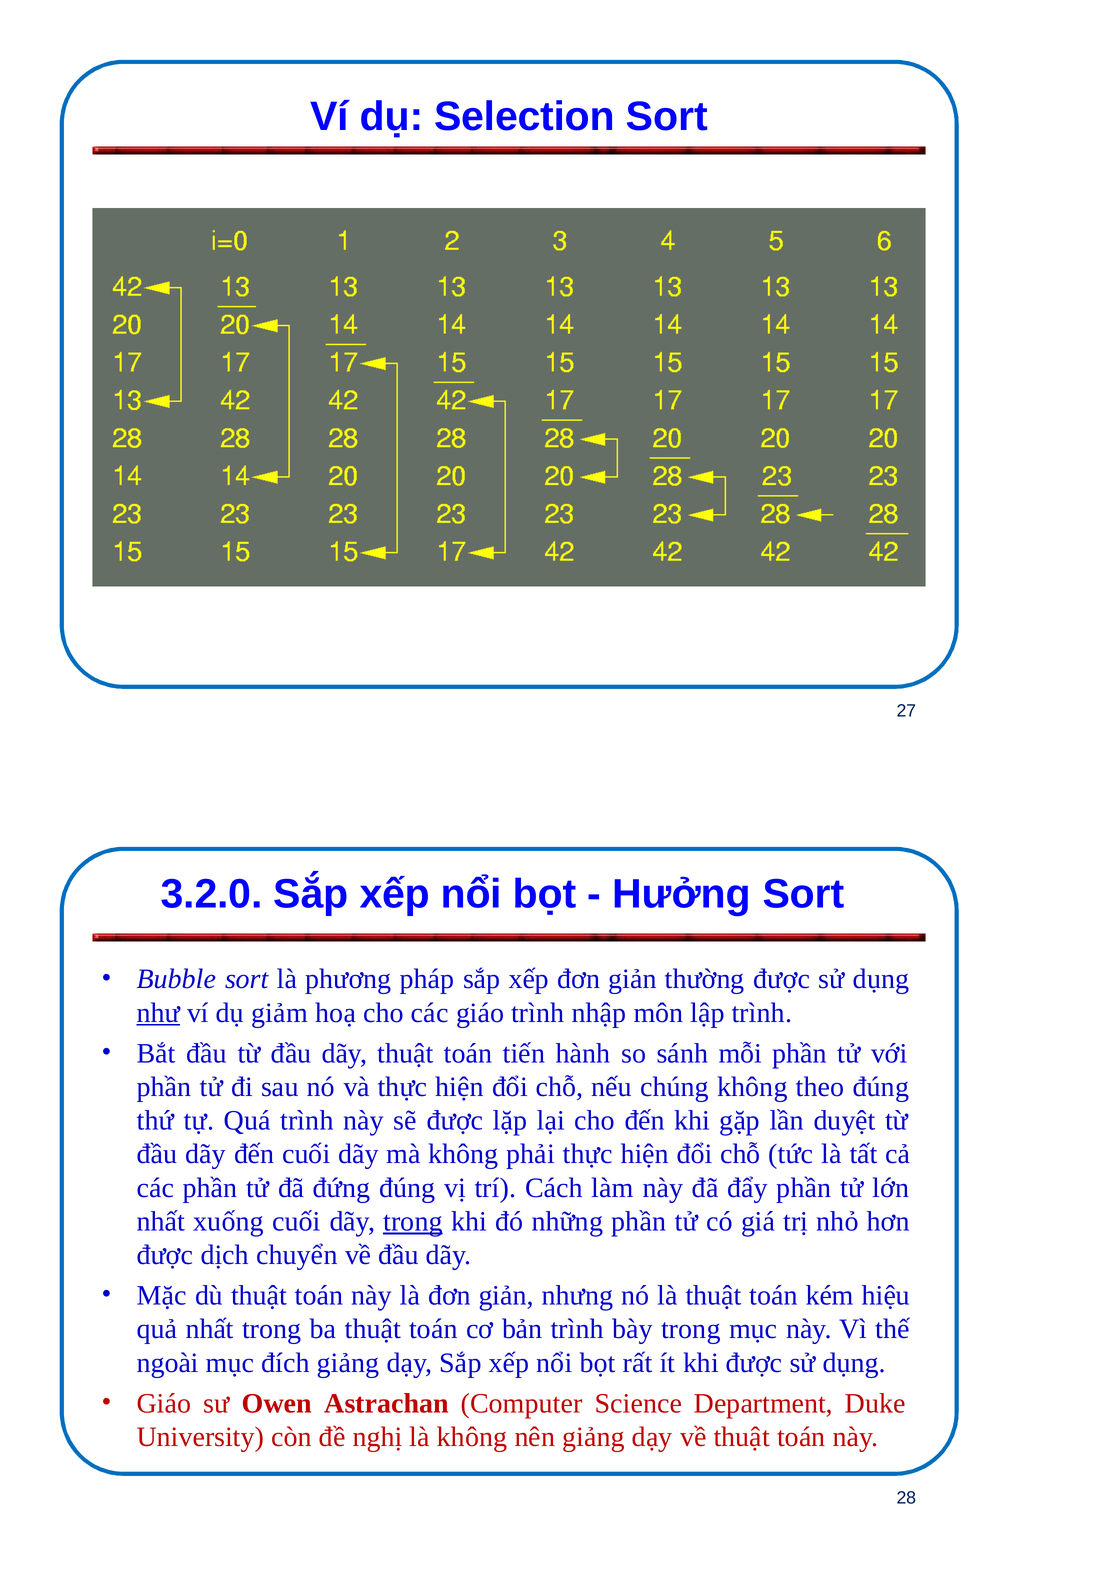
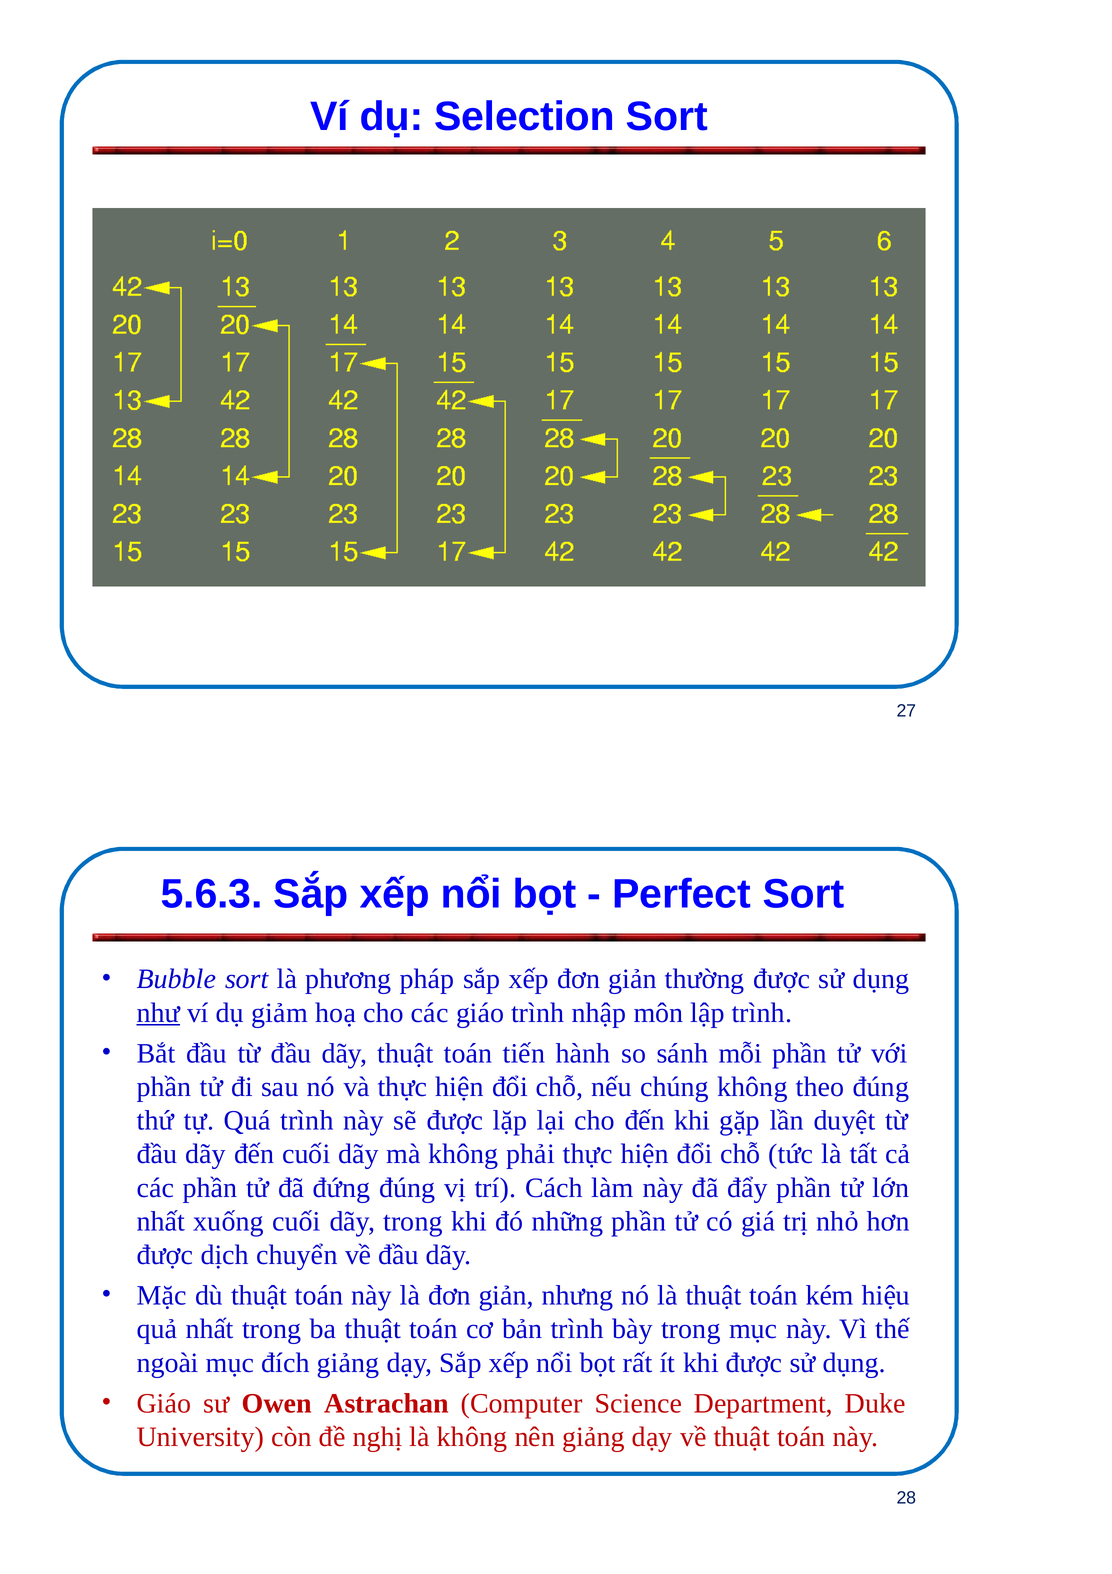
3.2.0: 3.2.0 -> 5.6.3 (212, 894)
Hưởng: Hưởng -> Perfect (682, 894)
trong underline: present -> none (413, 1221)
